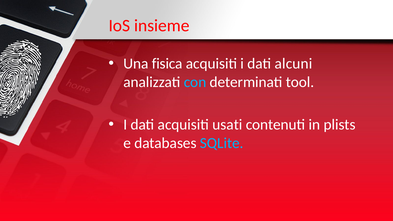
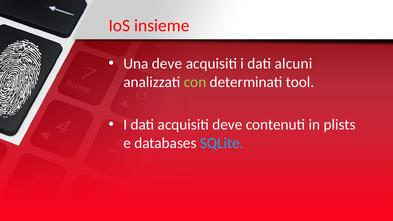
Una fisica: fisica -> deve (167, 64)
con colour: light blue -> light green (195, 82)
acquisiti usati: usati -> deve (227, 125)
